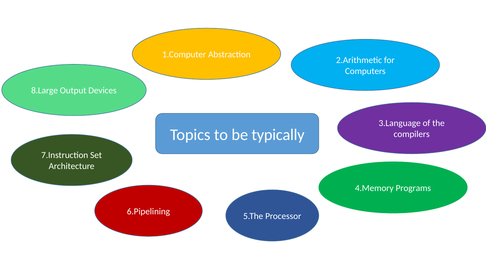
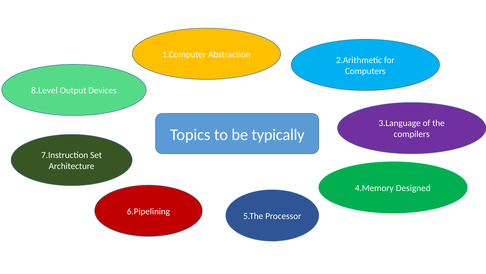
8.Large: 8.Large -> 8.Level (44, 90)
Programs: Programs -> Designed (413, 188)
